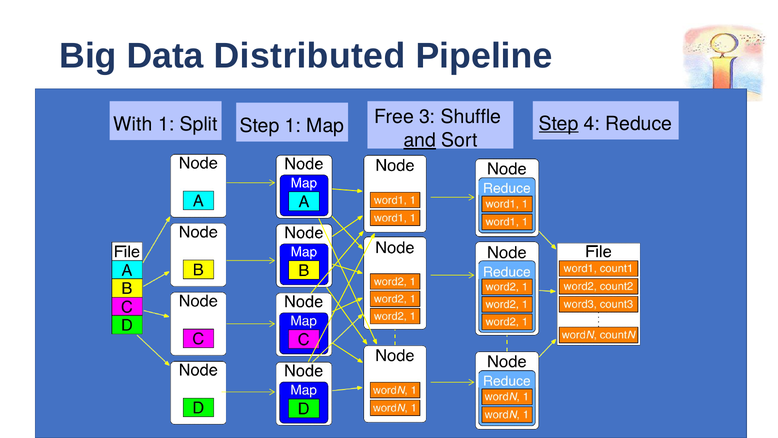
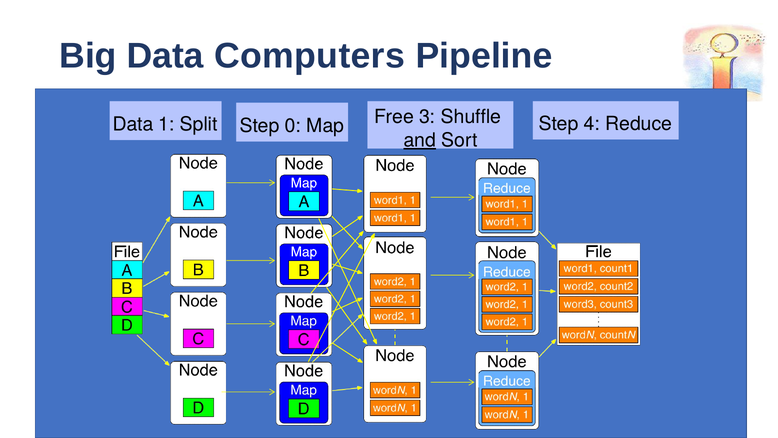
Distributed: Distributed -> Computers (310, 56)
Step underline: present -> none (559, 124)
With: With -> Data (133, 124)
Step 1: 1 -> 0 (293, 126)
